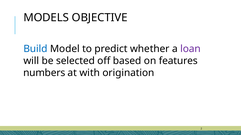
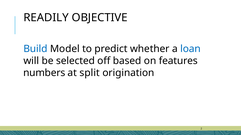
MODELS: MODELS -> READILY (46, 18)
loan colour: purple -> blue (191, 49)
with: with -> split (90, 73)
